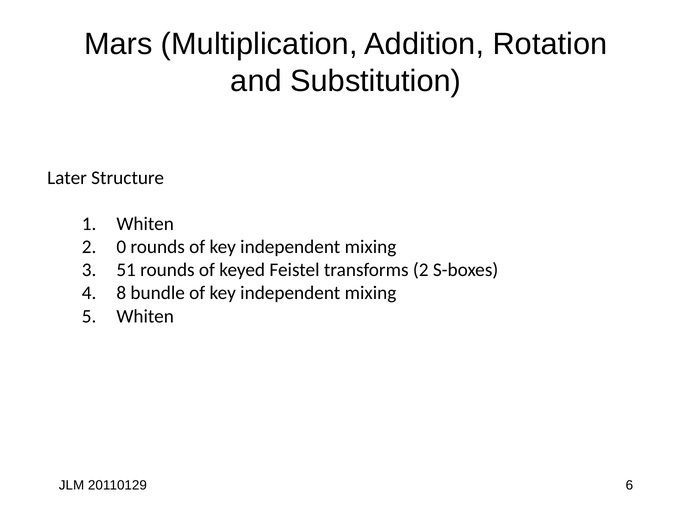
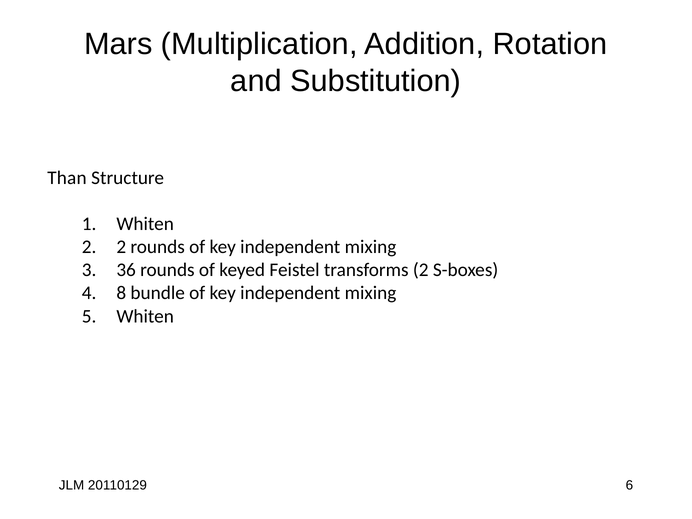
Later: Later -> Than (67, 178)
2 0: 0 -> 2 (121, 247)
51: 51 -> 36 (126, 270)
